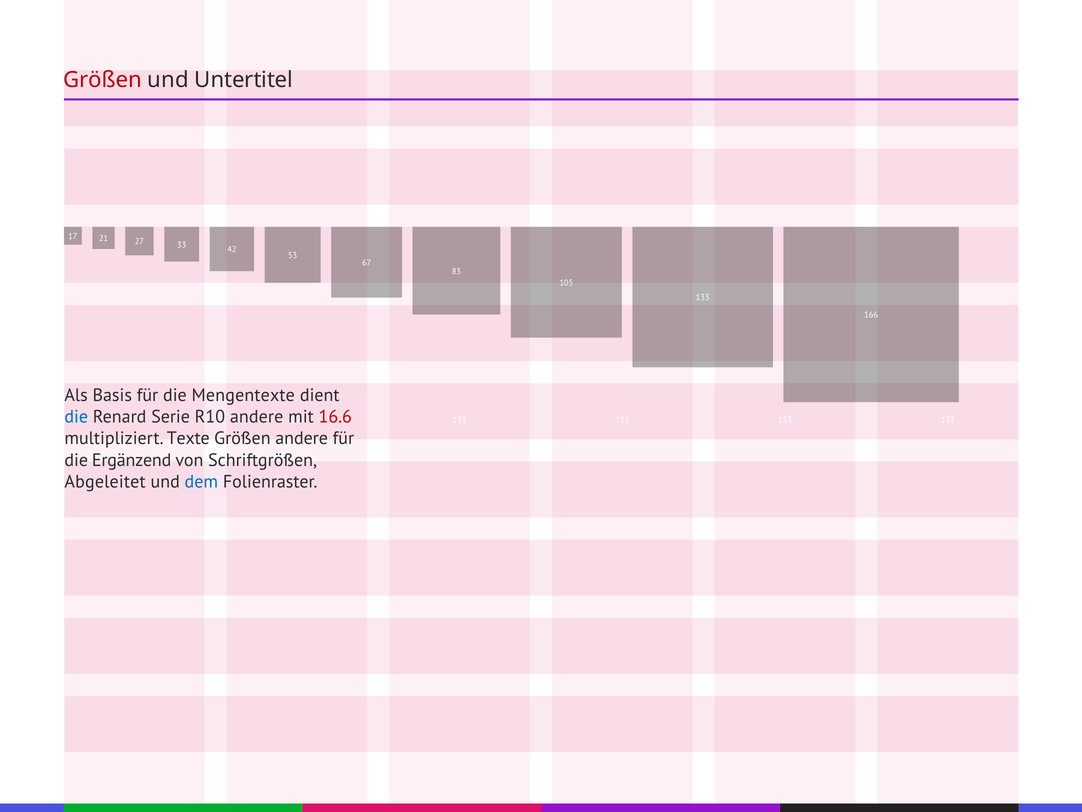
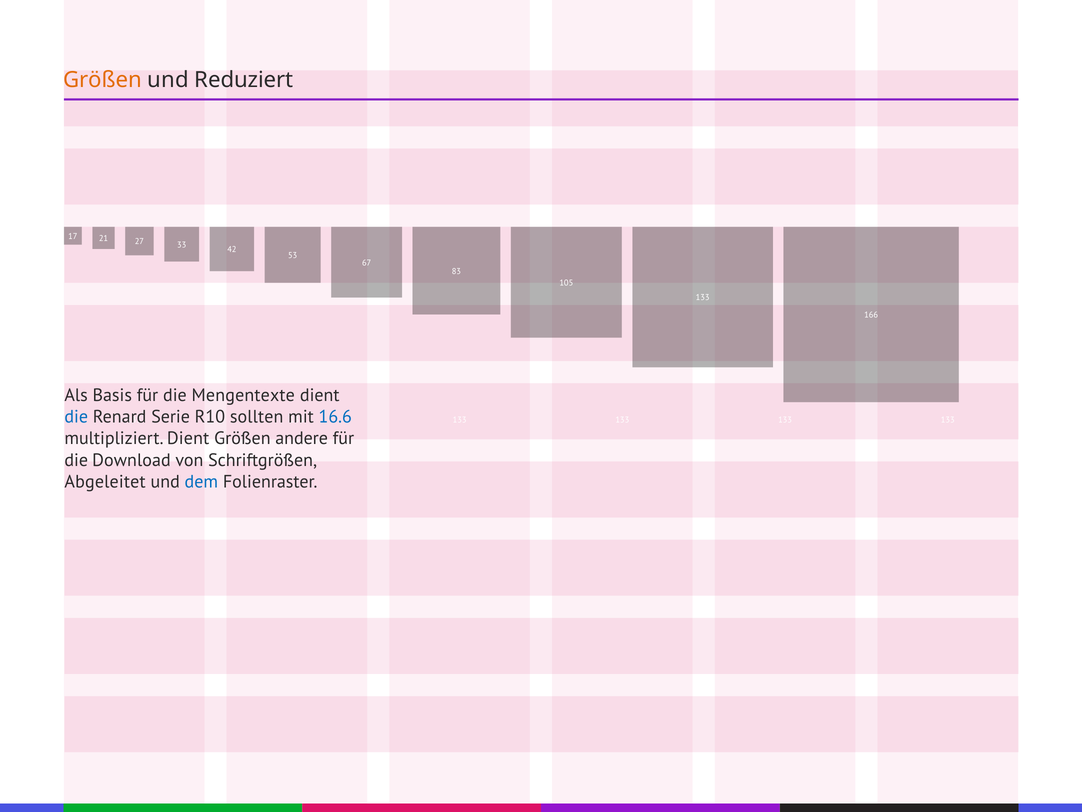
Größen colour: red -> orange (103, 80)
Untertitel: Untertitel -> Reduziert (244, 80)
R10 andere: andere -> sollten (257, 417)
16.6 colour: red -> blue (335, 417)
multipliziert Texte: Texte -> Dient (188, 438)
Ergänzend: Ergänzend -> Download (131, 460)
